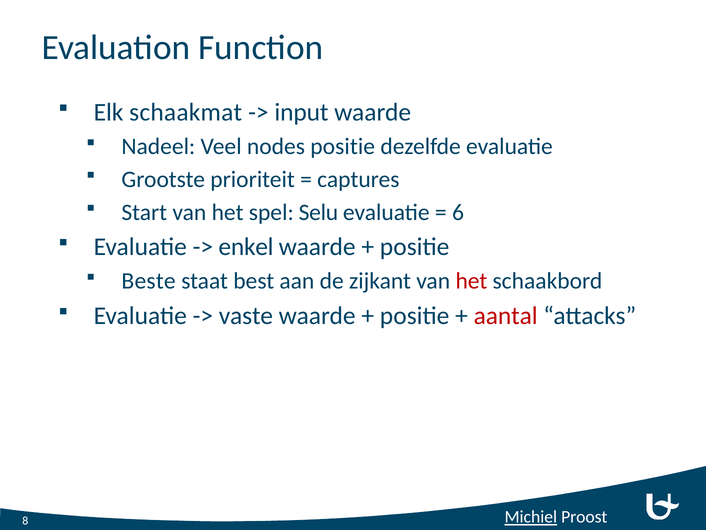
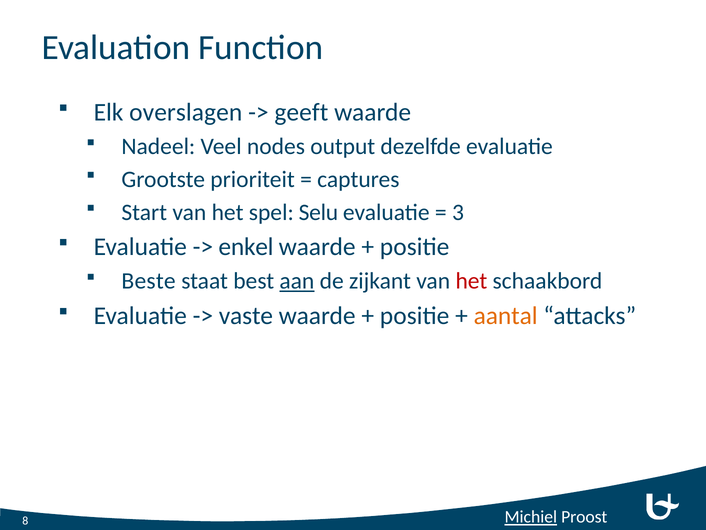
schaakmat: schaakmat -> overslagen (186, 112)
input: input -> geeft (301, 112)
nodes positie: positie -> output (343, 146)
6: 6 -> 3 (458, 212)
aan underline: none -> present (297, 281)
aantal colour: red -> orange (506, 315)
